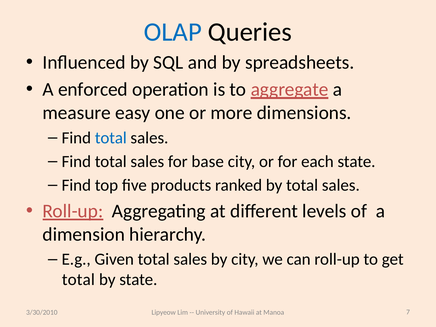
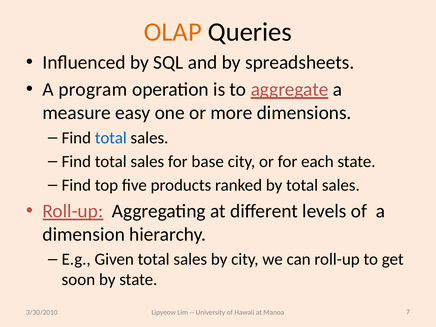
OLAP colour: blue -> orange (173, 32)
enforced: enforced -> program (93, 90)
total: total -> soon (78, 280)
